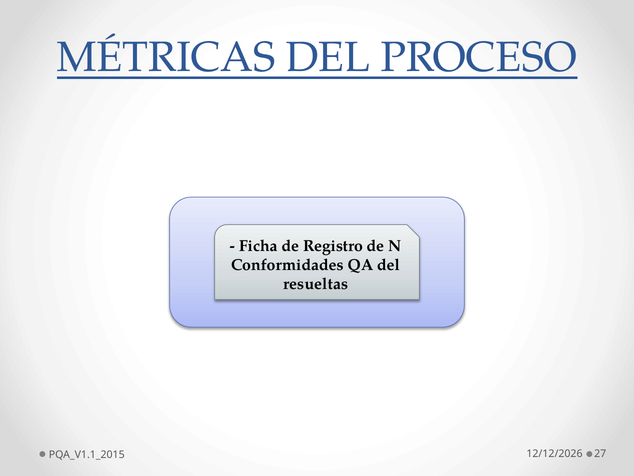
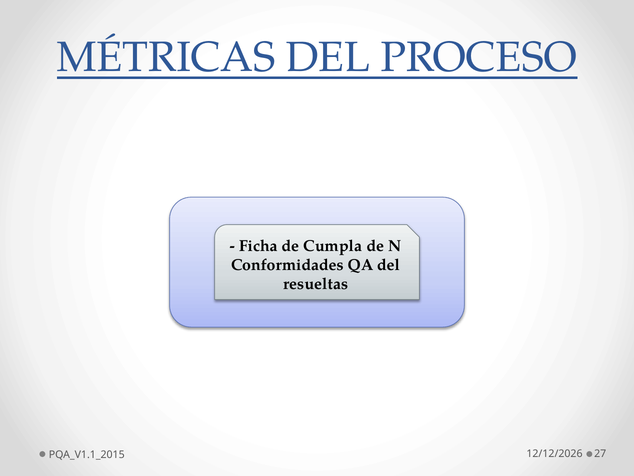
Registro: Registro -> Cumpla (333, 246)
